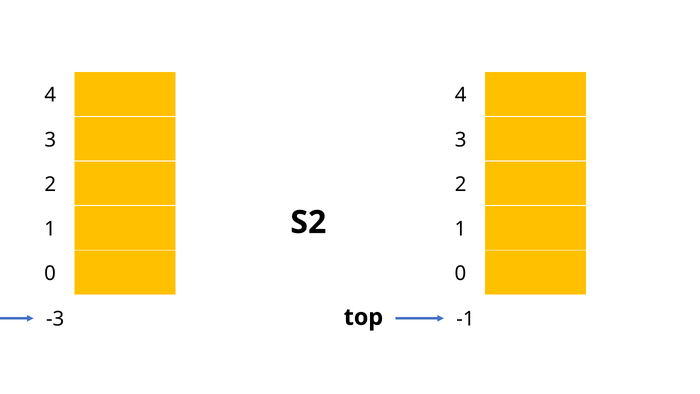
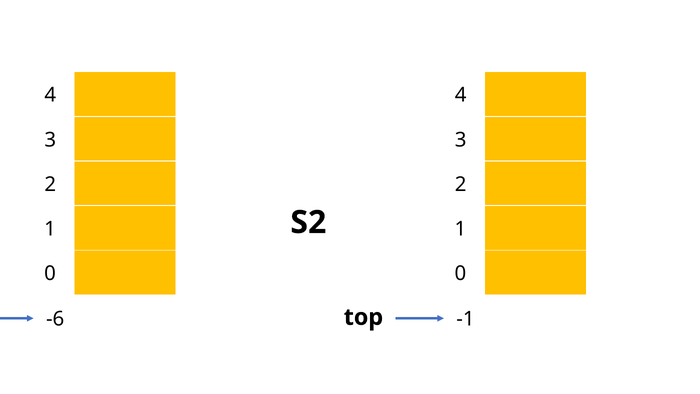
-3: -3 -> -6 (55, 319)
